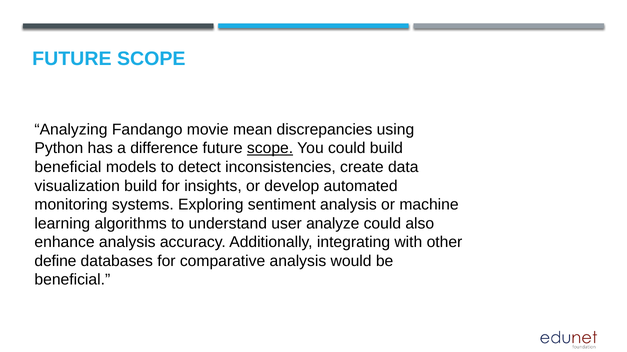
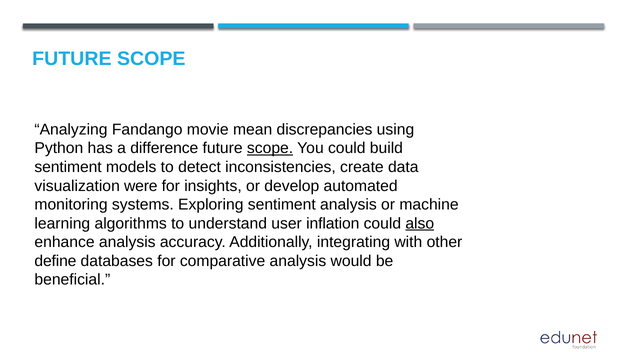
beneficial: beneficial -> sentiment (68, 167)
visualization build: build -> were (141, 186)
analyze: analyze -> inflation (333, 224)
also underline: none -> present (420, 224)
